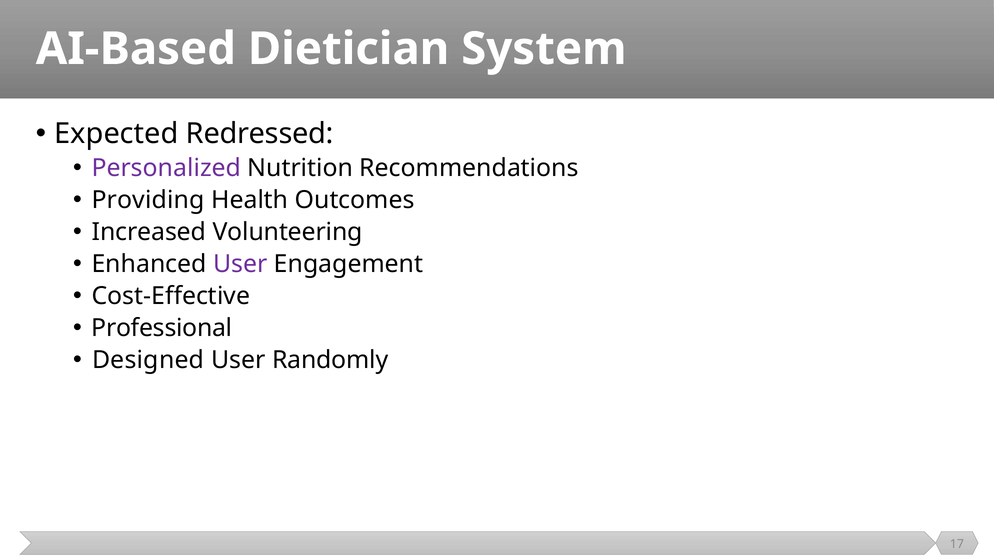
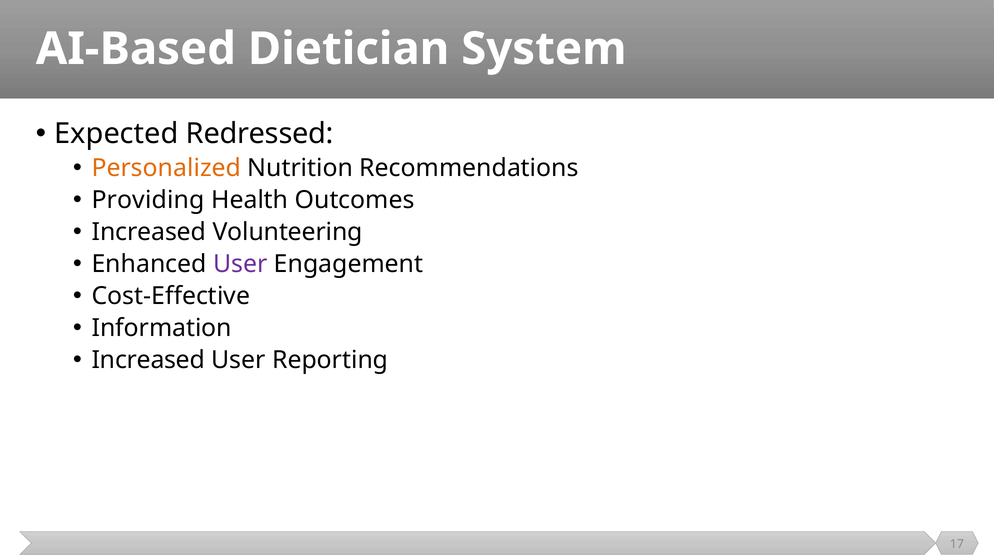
Personalized colour: purple -> orange (166, 168)
Professional: Professional -> Information (162, 328)
Designed: Designed -> Increased (148, 360)
Randomly: Randomly -> Reporting (330, 360)
